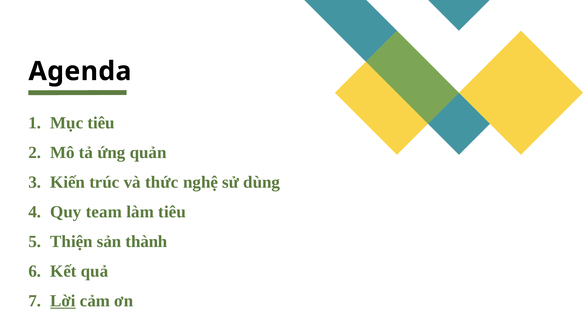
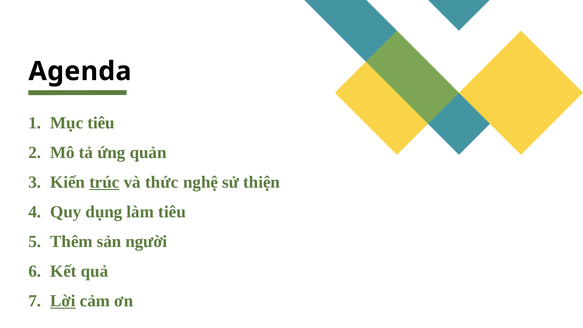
trúc underline: none -> present (104, 182)
dùng: dùng -> thiện (262, 182)
team: team -> dụng (104, 212)
Thiện: Thiện -> Thêm (71, 241)
thành: thành -> người (147, 241)
